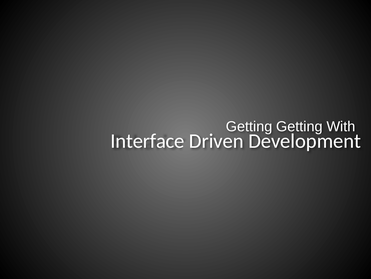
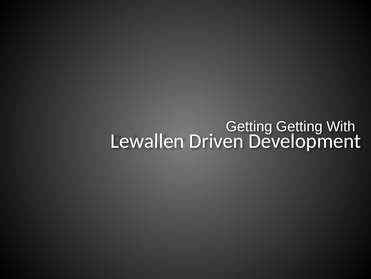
Interface: Interface -> Lewallen (147, 141)
